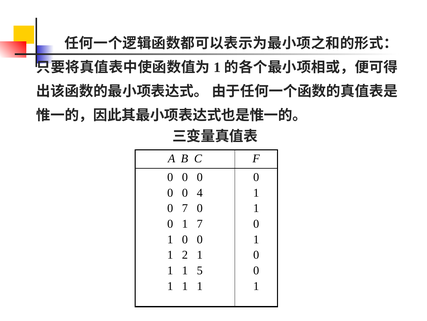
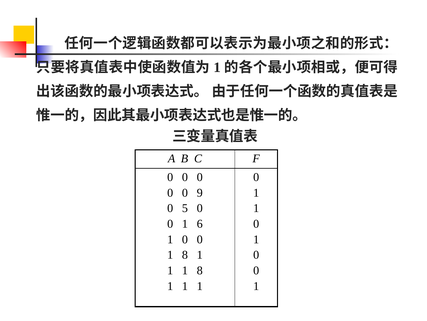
4: 4 -> 9 (200, 192)
0 7: 7 -> 5 (185, 208)
1 7: 7 -> 6 (200, 223)
2: 2 -> 8 (185, 254)
1 1 5: 5 -> 8 (200, 270)
